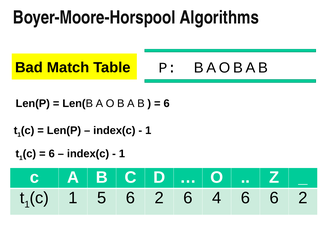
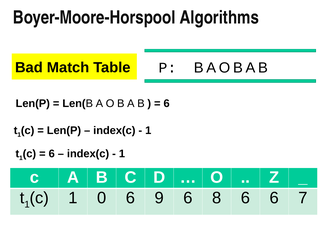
5: 5 -> 0 (102, 198)
2: 2 -> 9 (159, 198)
4: 4 -> 8 (217, 198)
6 6 2: 2 -> 7 (303, 198)
